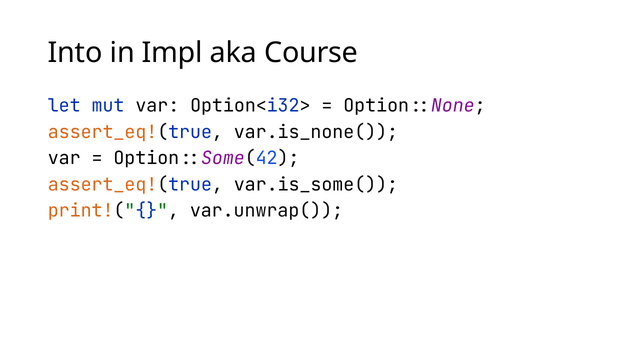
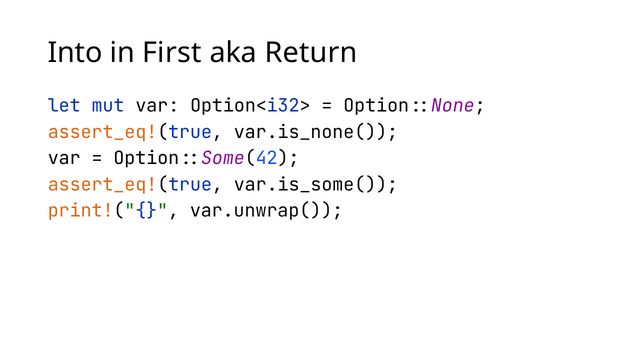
Impl: Impl -> First (172, 53)
Course: Course -> Return (311, 53)
